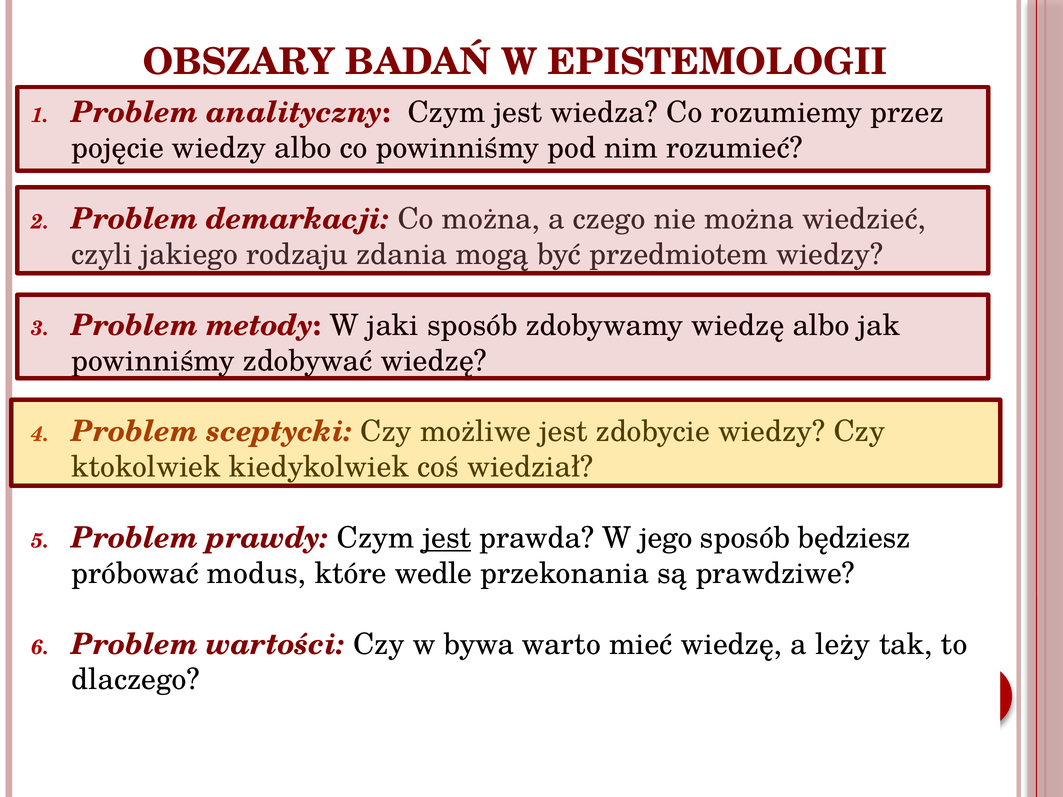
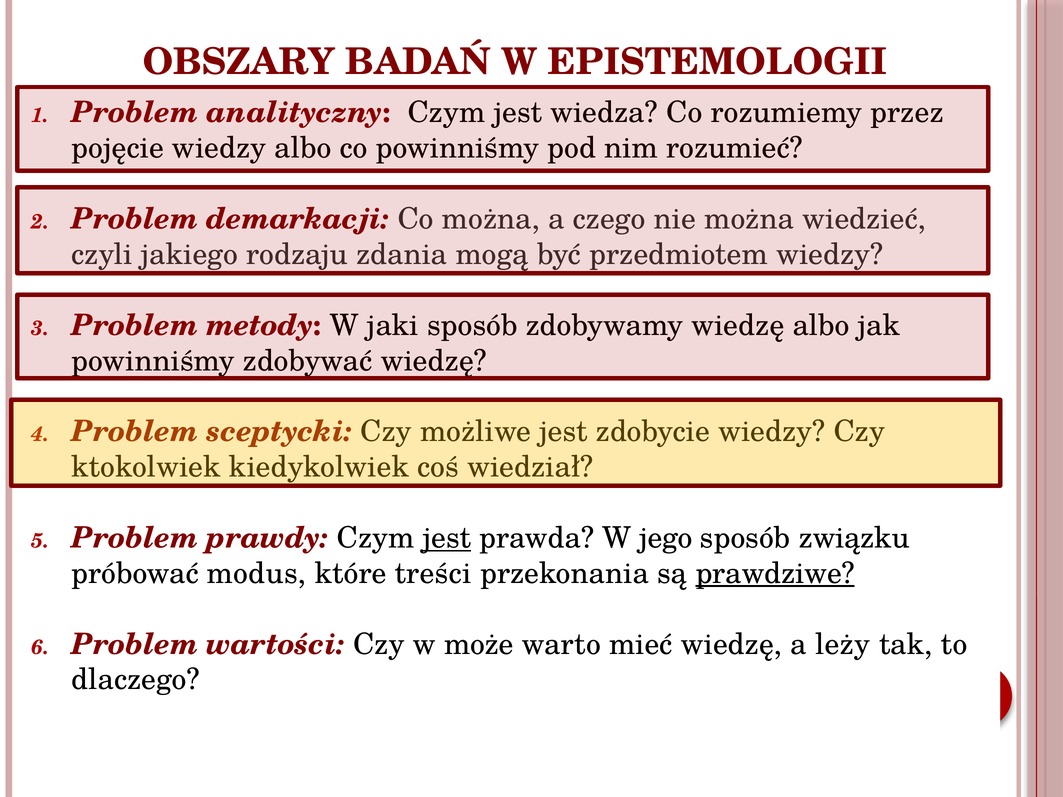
będziesz: będziesz -> związku (854, 538)
wedle: wedle -> treści (433, 574)
prawdziwe underline: none -> present (775, 574)
bywa: bywa -> może (479, 644)
